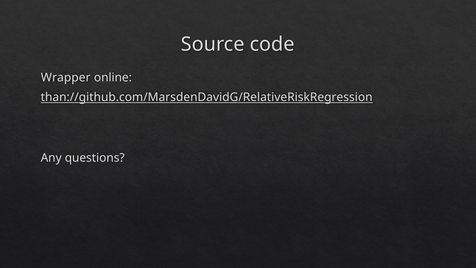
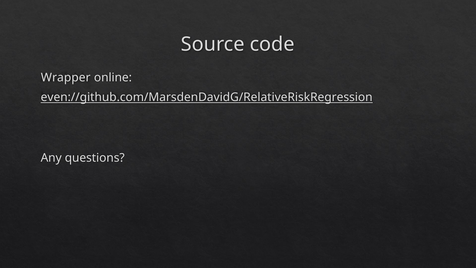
than://github.com/MarsdenDavidG/RelativeRiskRegression: than://github.com/MarsdenDavidG/RelativeRiskRegression -> even://github.com/MarsdenDavidG/RelativeRiskRegression (207, 97)
